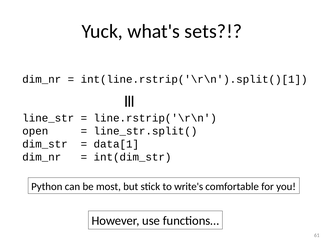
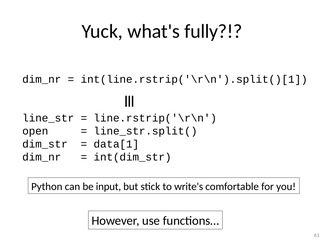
sets: sets -> fully (213, 31)
most: most -> input (108, 186)
